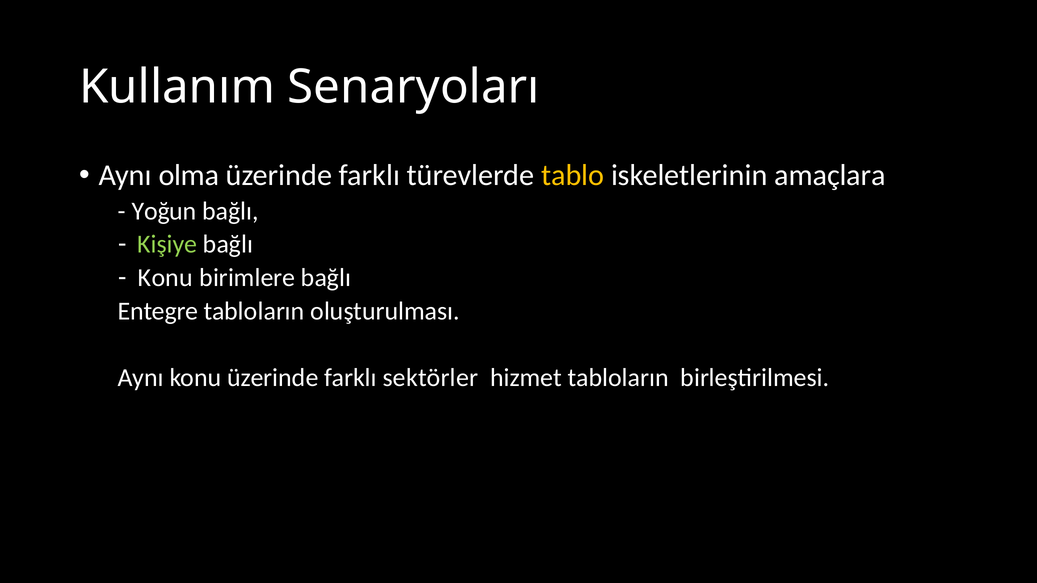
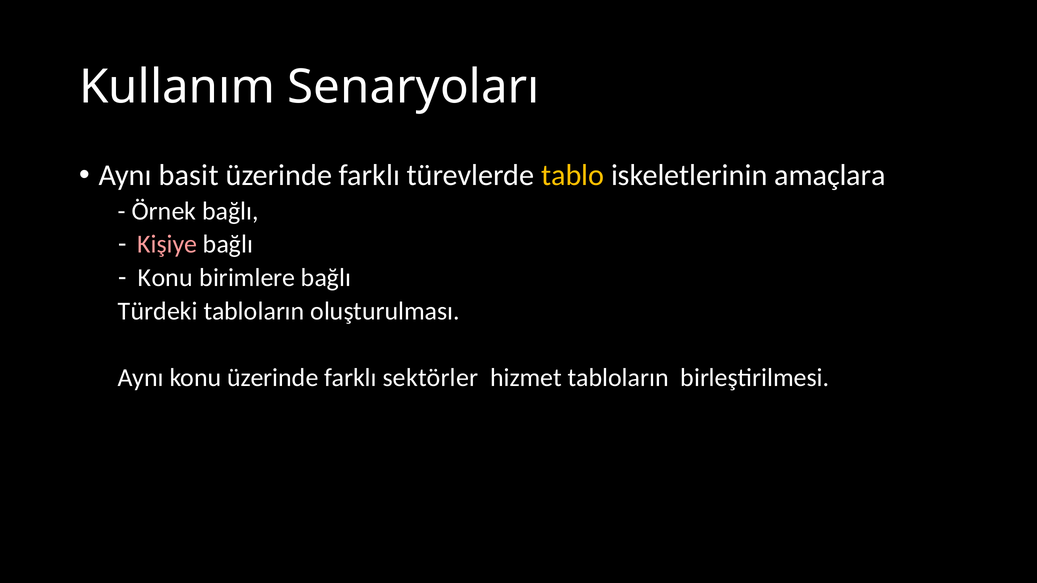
olma: olma -> basit (189, 175)
Yoğun: Yoğun -> Örnek (164, 211)
Kişiye colour: light green -> pink (167, 244)
Entegre: Entegre -> Türdeki (158, 311)
